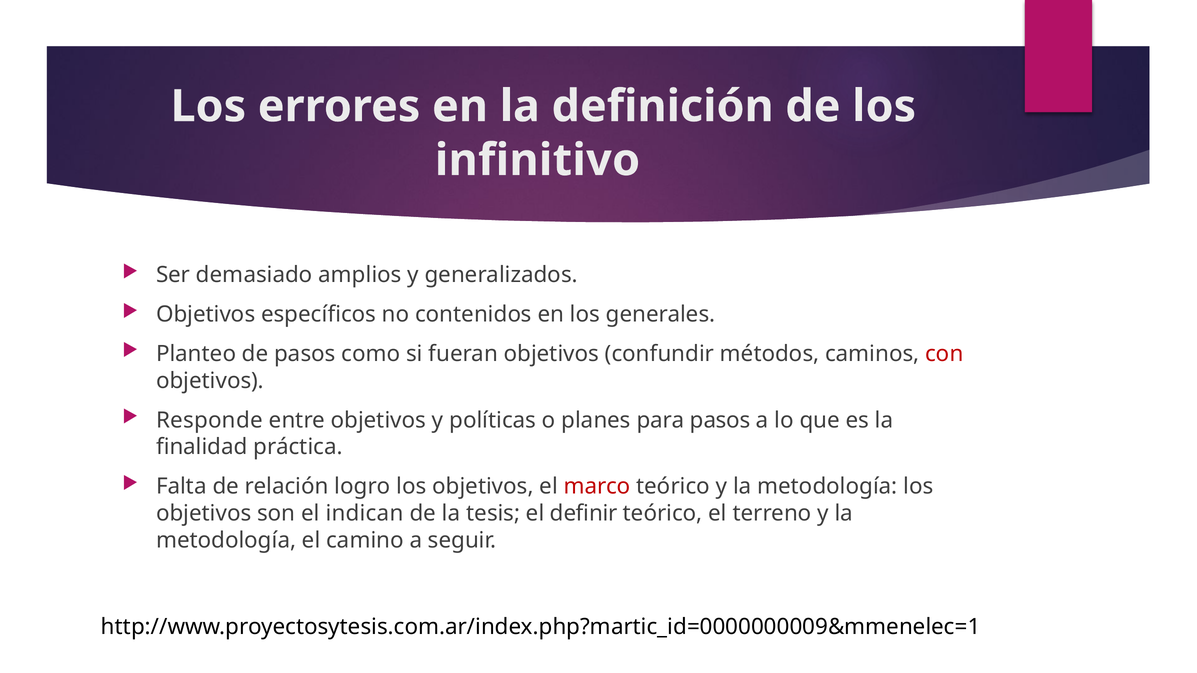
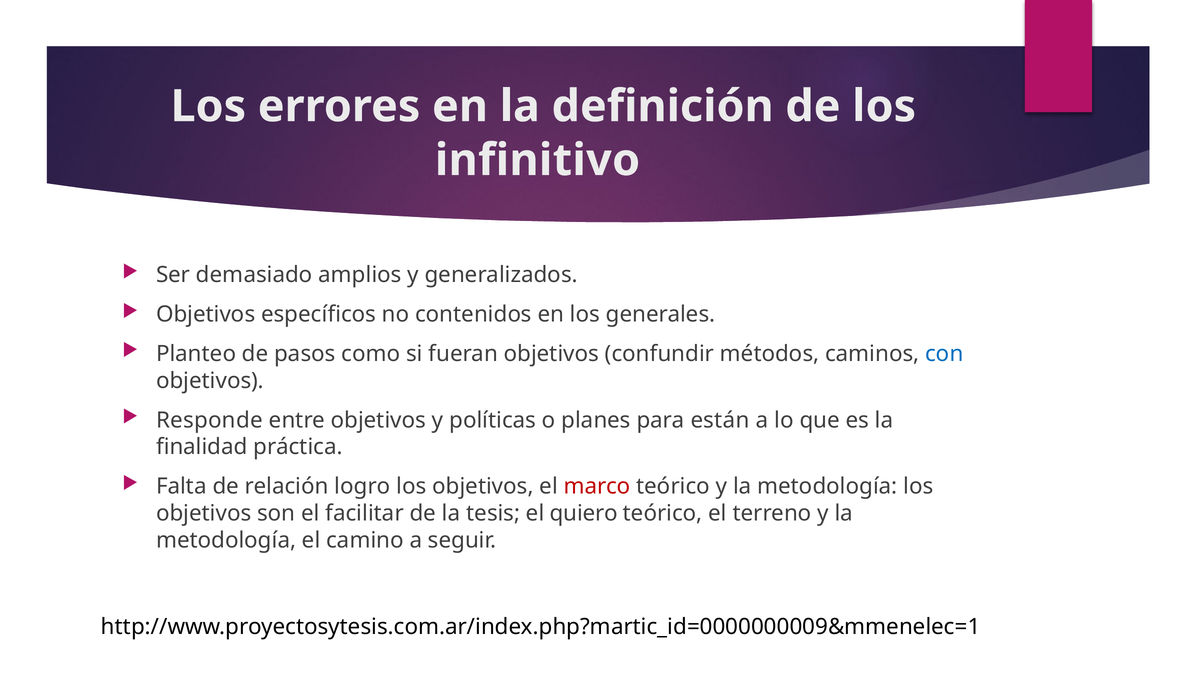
con colour: red -> blue (944, 354)
para pasos: pasos -> están (720, 420)
indican: indican -> facilitar (365, 514)
definir: definir -> quiero (584, 514)
